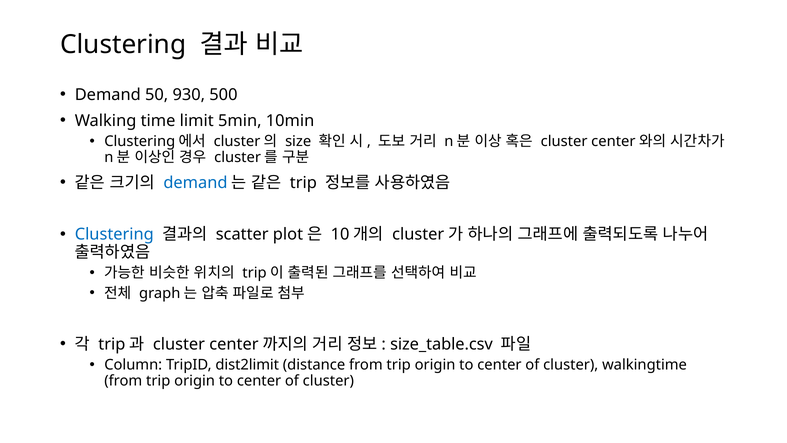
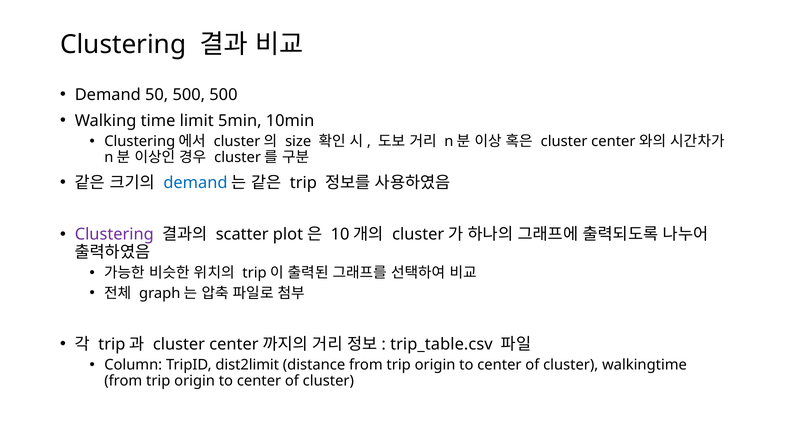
50 930: 930 -> 500 (189, 95)
Clustering colour: blue -> purple (114, 234)
size_table.csv: size_table.csv -> trip_table.csv (441, 344)
